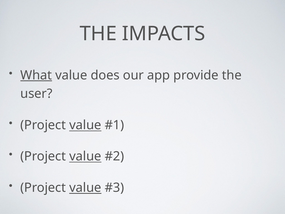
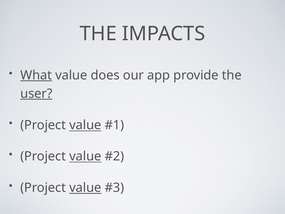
user underline: none -> present (36, 94)
